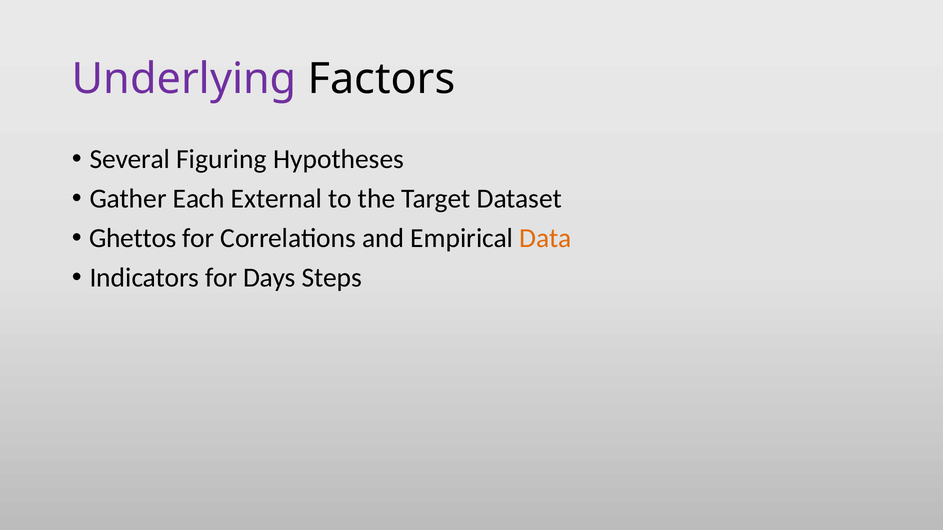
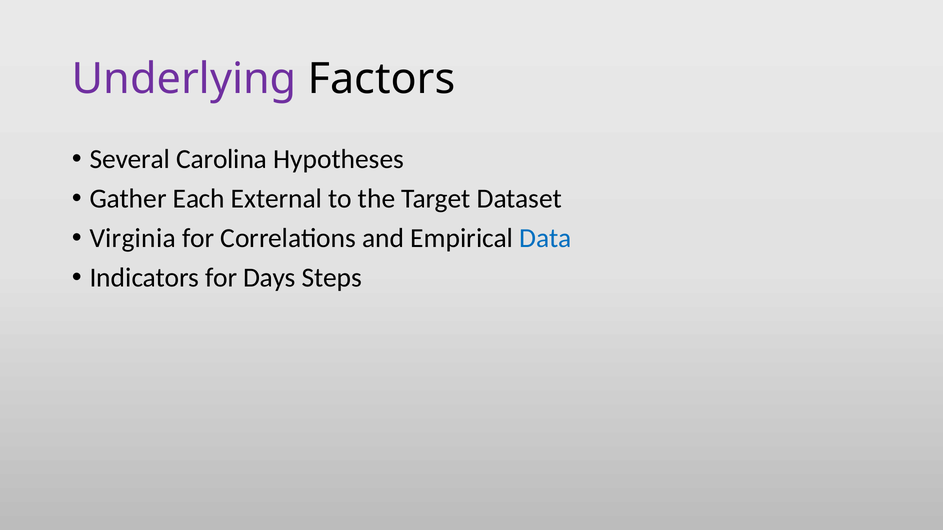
Figuring: Figuring -> Carolina (222, 159)
Ghettos: Ghettos -> Virginia (133, 239)
Data colour: orange -> blue (545, 239)
